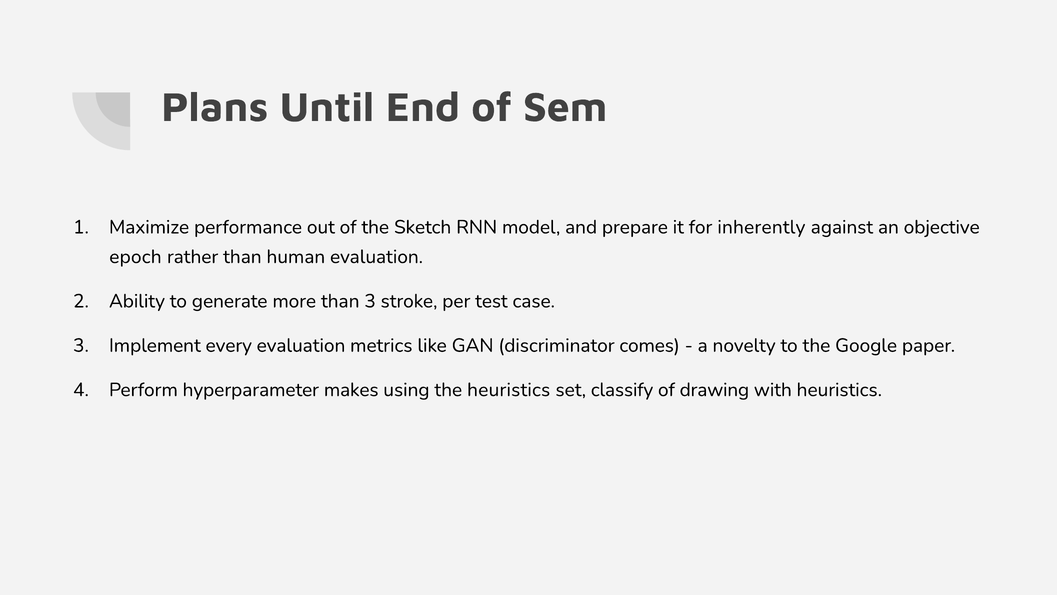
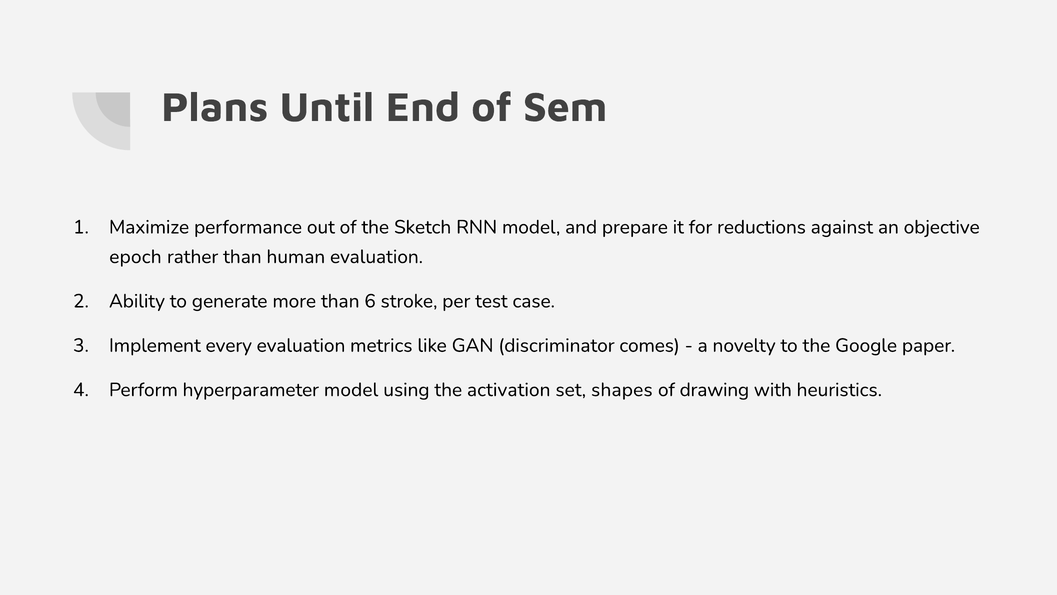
inherently: inherently -> reductions (762, 227)
than 3: 3 -> 6 (370, 301)
hyperparameter makes: makes -> model (351, 390)
the heuristics: heuristics -> activation (509, 390)
classify: classify -> shapes (622, 390)
